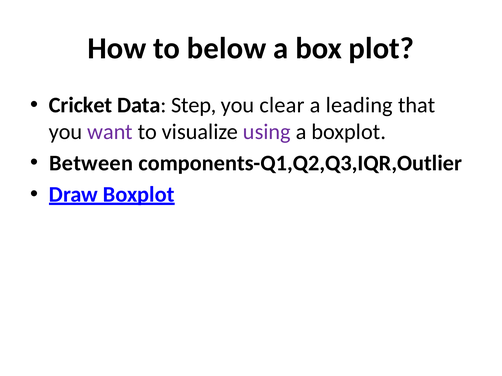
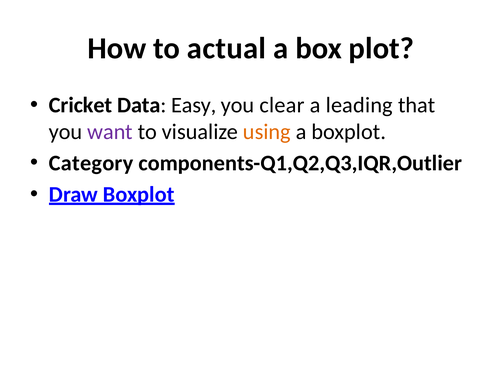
below: below -> actual (227, 49)
Step: Step -> Easy (194, 105)
using colour: purple -> orange (267, 132)
Between: Between -> Category (91, 163)
